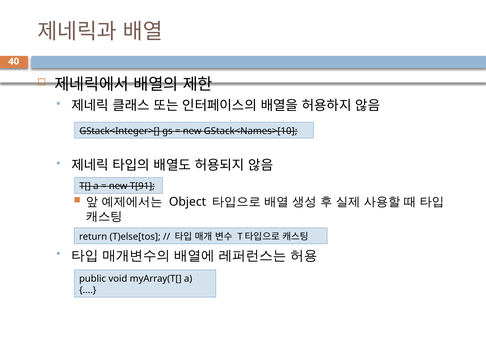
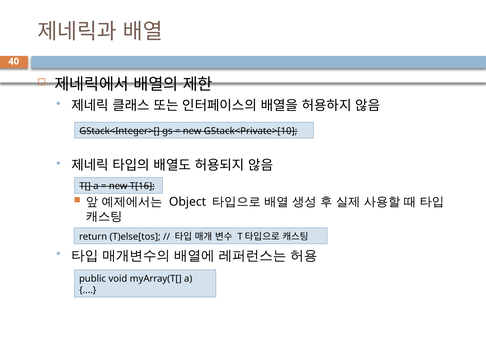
GStack<Names>[10: GStack<Names>[10 -> GStack<Private>[10 (251, 131)
T[91: T[91 -> T[16 (142, 186)
